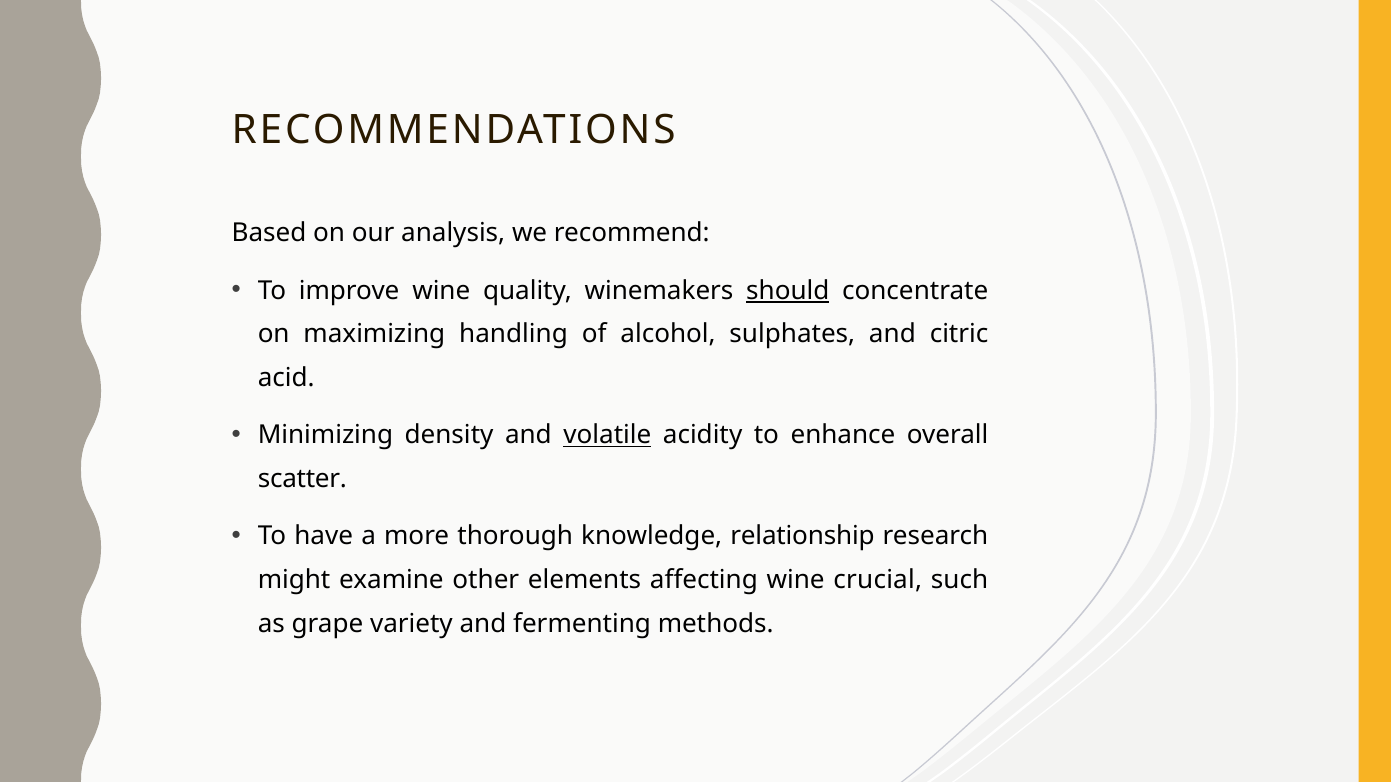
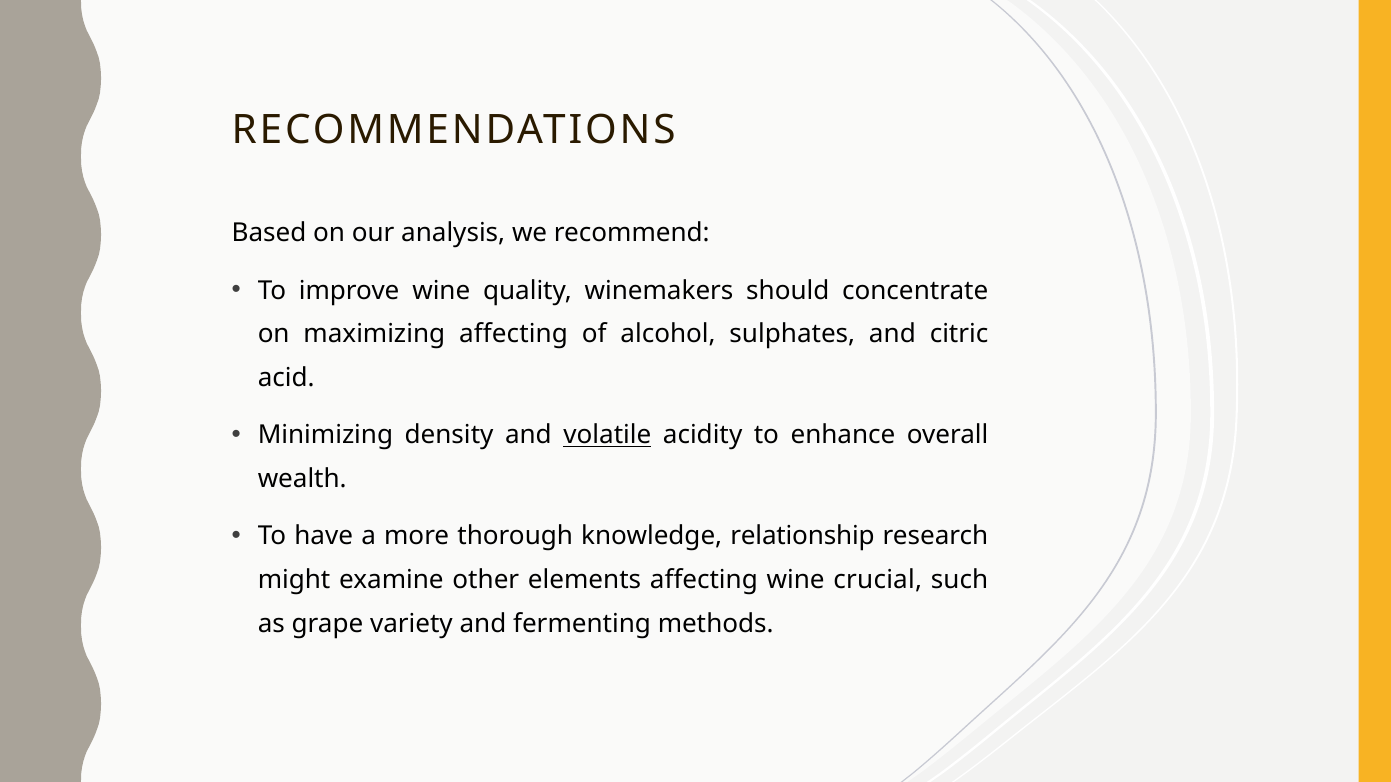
should underline: present -> none (788, 291)
maximizing handling: handling -> affecting (513, 335)
scatter: scatter -> wealth (302, 479)
